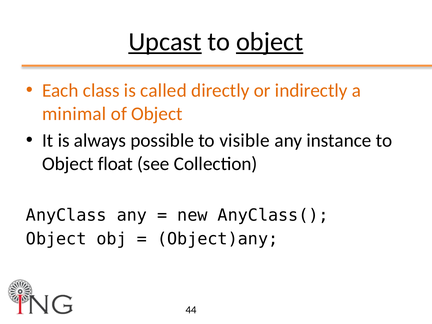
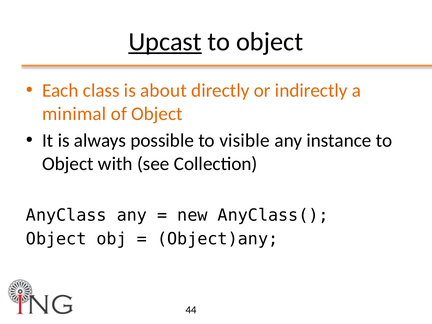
object underline: present -> none (270, 42)
called: called -> about (163, 91)
float: float -> with (115, 164)
